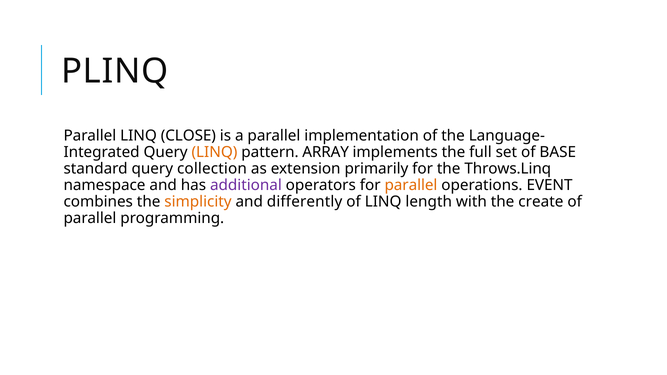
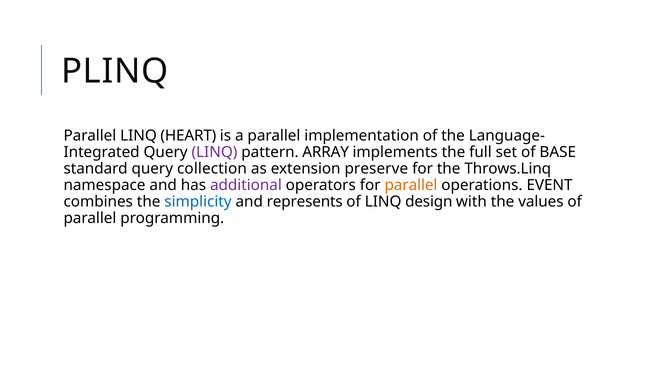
CLOSE: CLOSE -> HEART (188, 136)
LINQ colour: orange -> purple (214, 152)
primarily: primarily -> preserve (376, 169)
simplicity colour: orange -> blue (198, 202)
differently: differently -> represents (305, 202)
length: length -> design (429, 202)
create: create -> values (541, 202)
